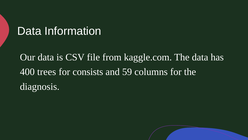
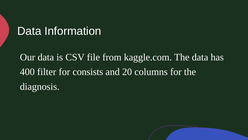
trees: trees -> filter (47, 72)
59: 59 -> 20 (127, 72)
